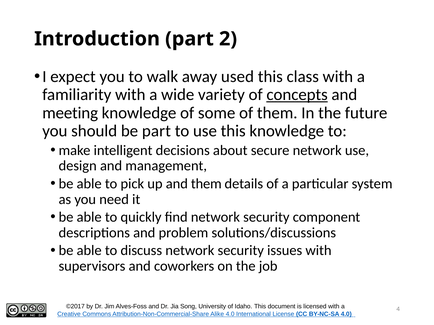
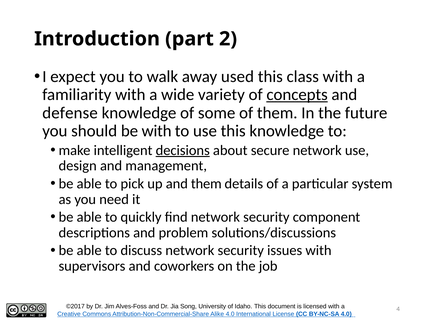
meeting: meeting -> defense (70, 113)
be part: part -> with (157, 131)
decisions underline: none -> present (183, 150)
